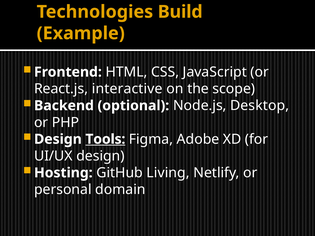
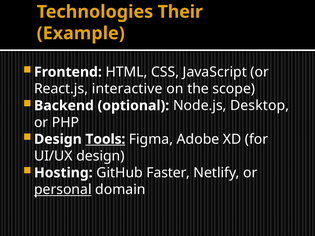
Build: Build -> Their (180, 12)
Living: Living -> Faster (168, 173)
personal underline: none -> present (63, 190)
